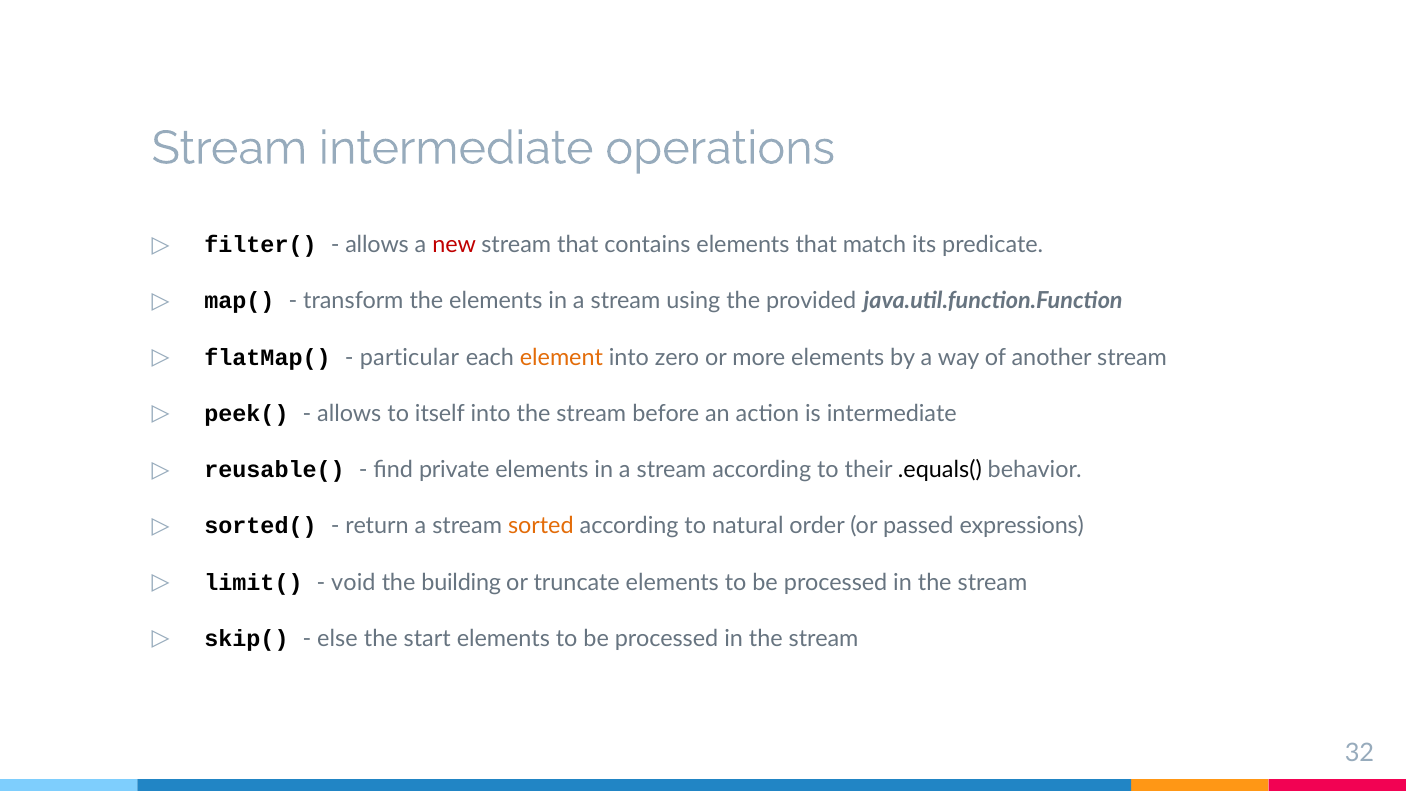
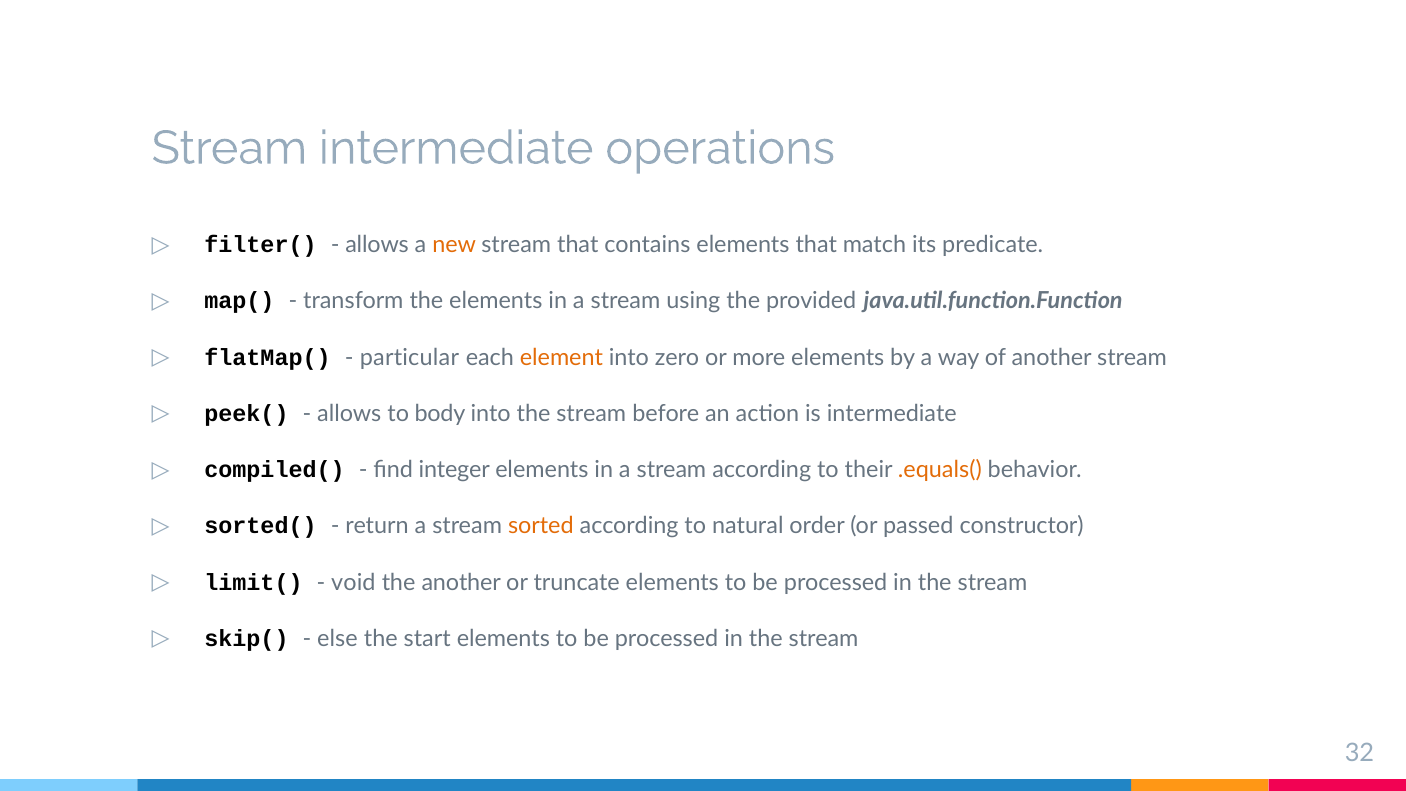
new colour: red -> orange (454, 245)
itself: itself -> body (440, 414)
reusable(: reusable( -> compiled( (275, 470)
private: private -> integer (454, 470)
.equals( colour: black -> orange (940, 470)
expressions: expressions -> constructor (1022, 526)
the building: building -> another (461, 582)
